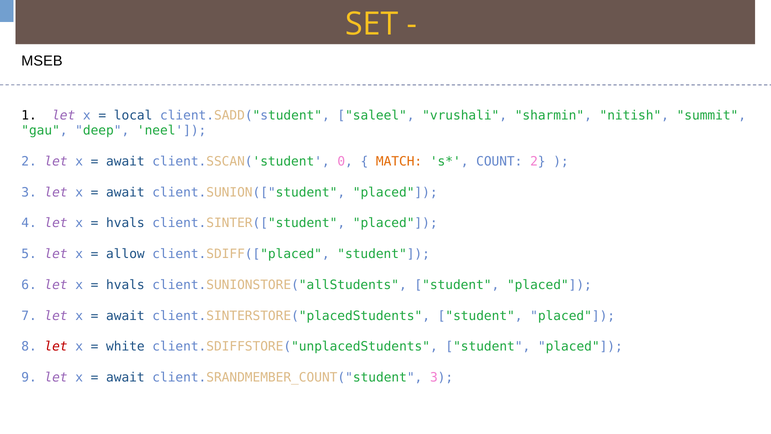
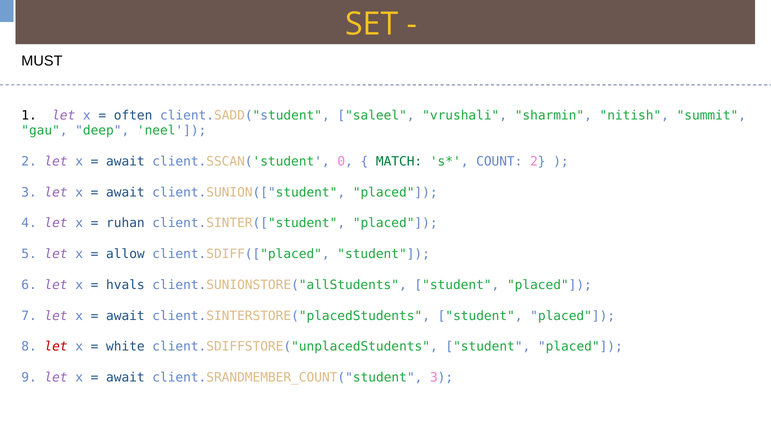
MSEB: MSEB -> MUST (42, 61)
local: local -> often (133, 115)
MATCH colour: orange -> green (399, 161)
hvals: hvals -> ruhan (125, 223)
